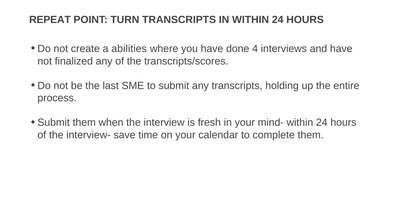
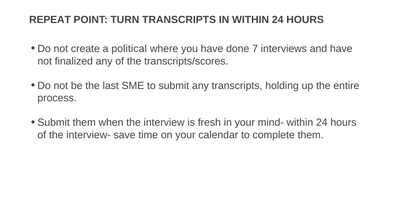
abilities: abilities -> political (129, 49)
4: 4 -> 7 (255, 49)
